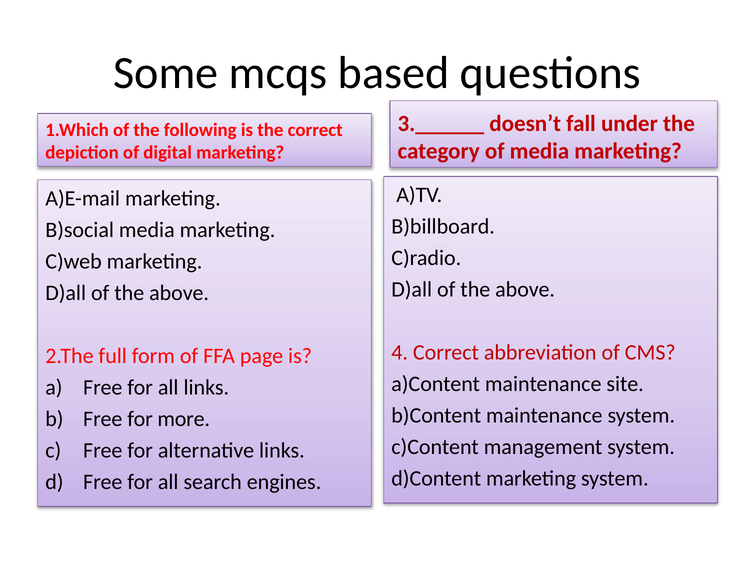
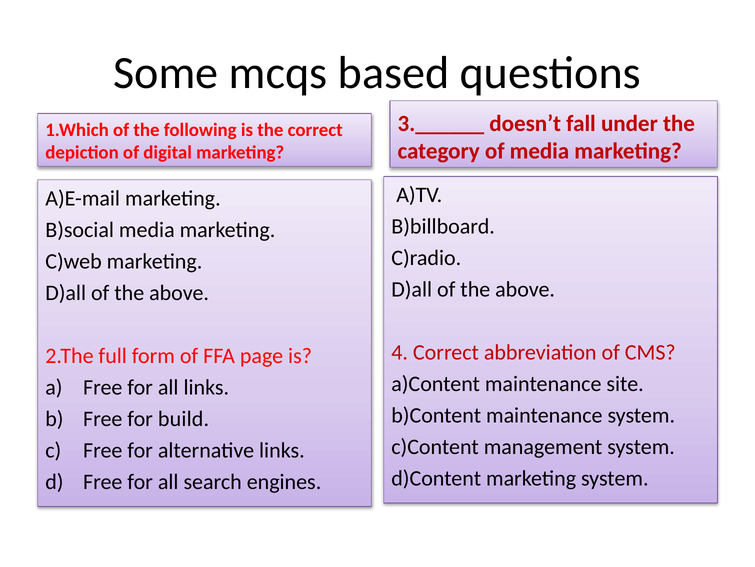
more: more -> build (184, 418)
